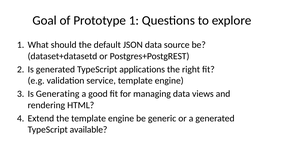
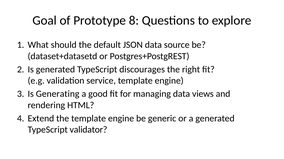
Prototype 1: 1 -> 8 (134, 21)
applications: applications -> discourages (142, 70)
available: available -> validator (88, 130)
